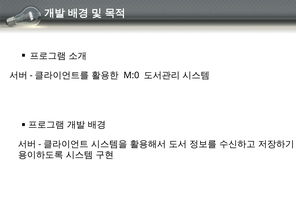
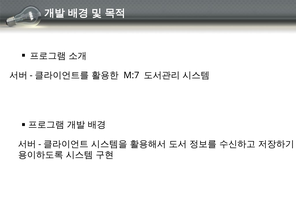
M:0: M:0 -> M:7 (131, 75)
